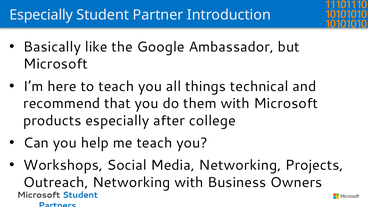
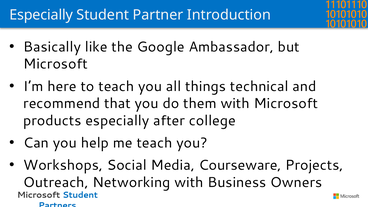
Media Networking: Networking -> Courseware (240, 165)
